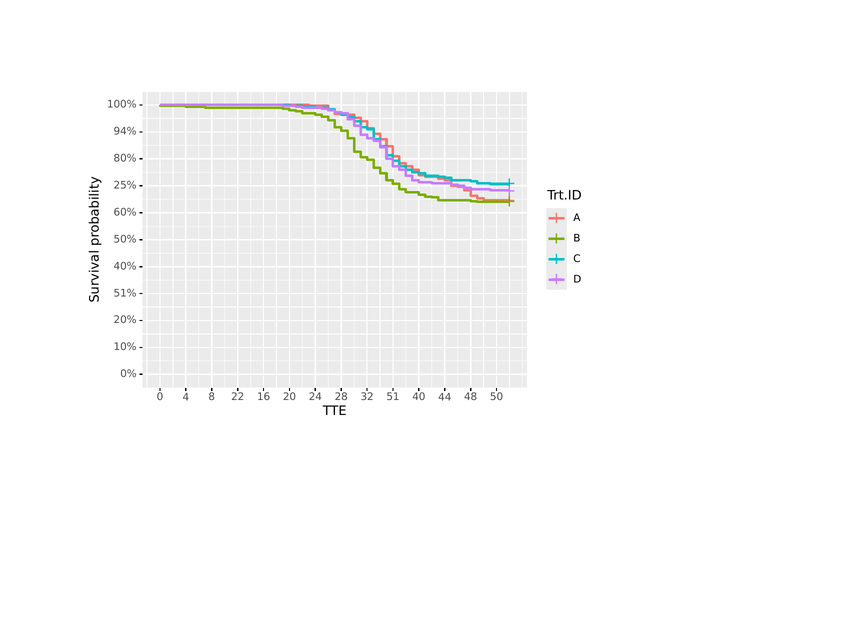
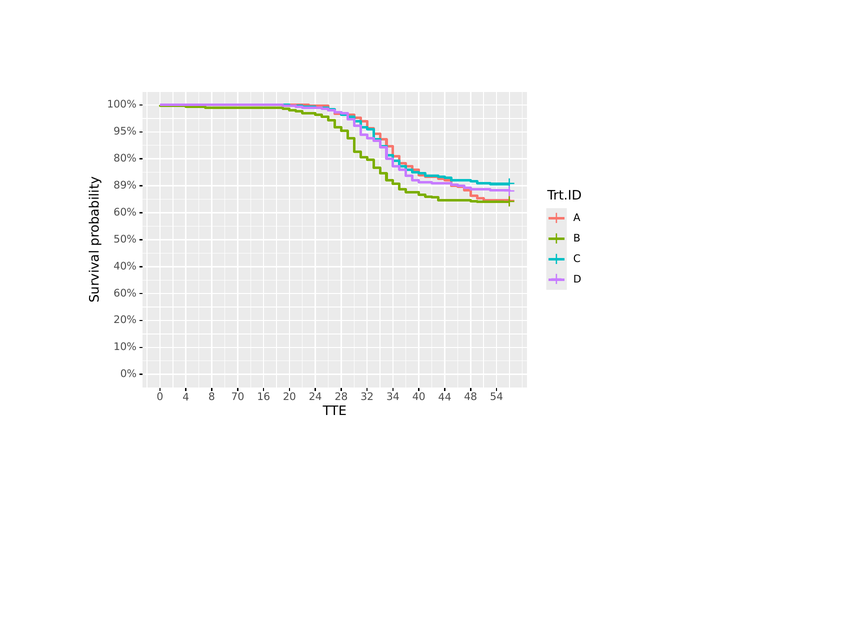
94%: 94% -> 95% (125, 132)
25%: 25% -> 89% (125, 185)
51%: 51% -> 60% (125, 293)
22: 22 -> 70 (238, 397)
51: 51 -> 34 (393, 397)
50: 50 -> 54 (497, 397)
